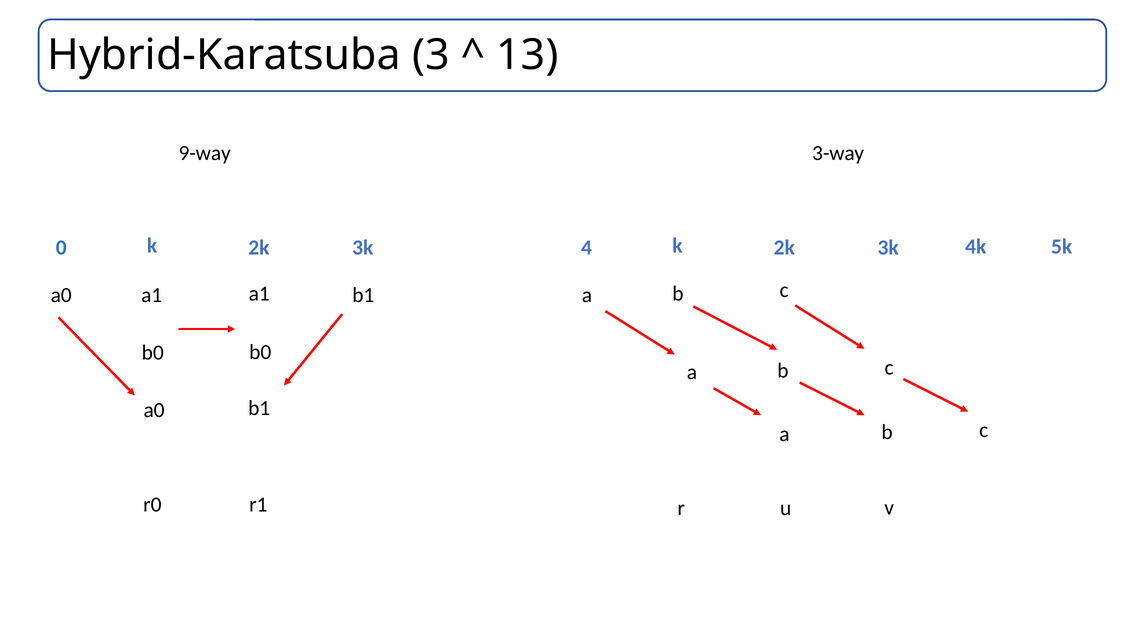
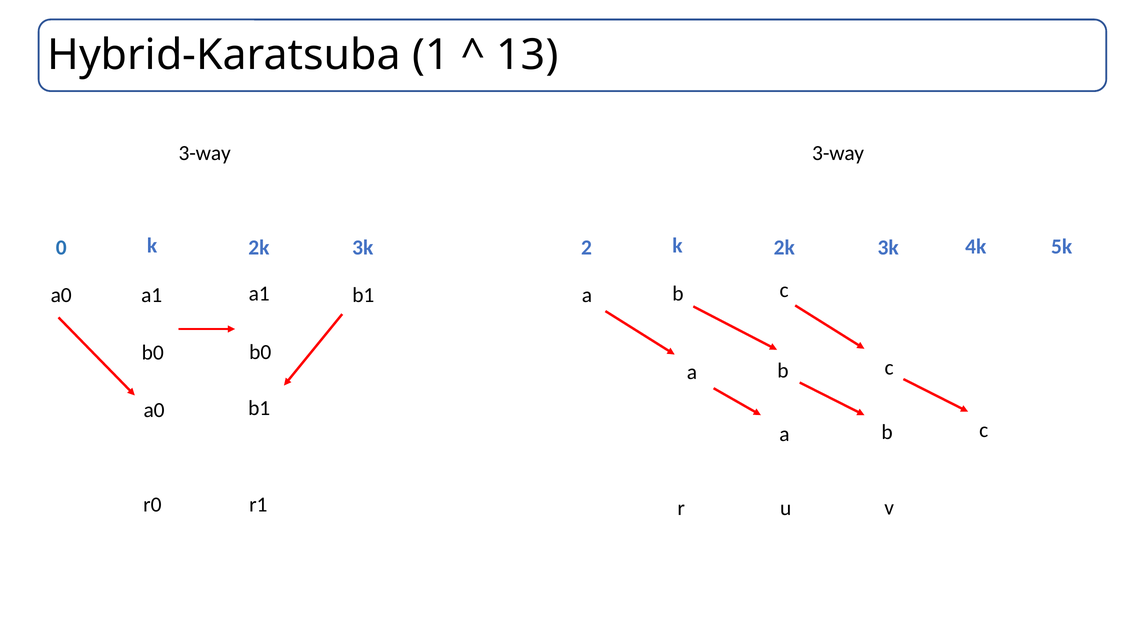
3: 3 -> 1 (431, 55)
9-way: 9-way -> 3-way (205, 153)
4: 4 -> 2 (587, 248)
